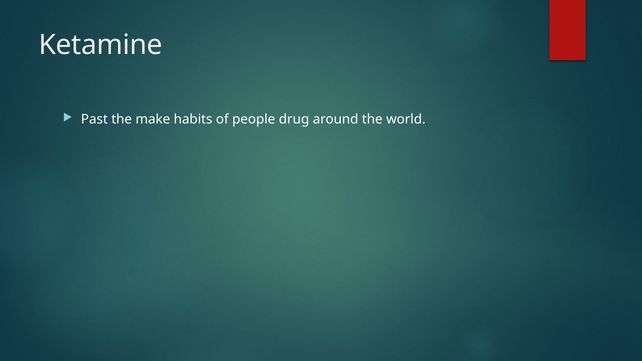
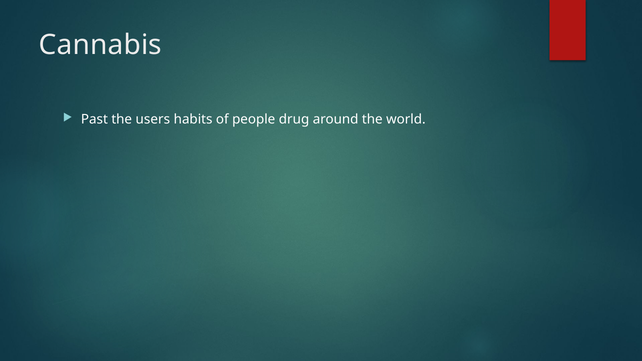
Ketamine: Ketamine -> Cannabis (100, 45)
make: make -> users (153, 119)
